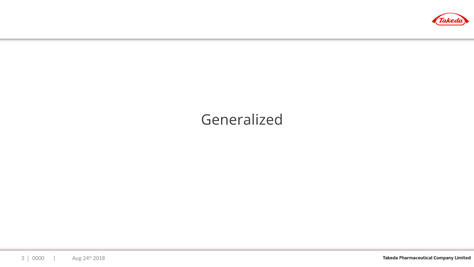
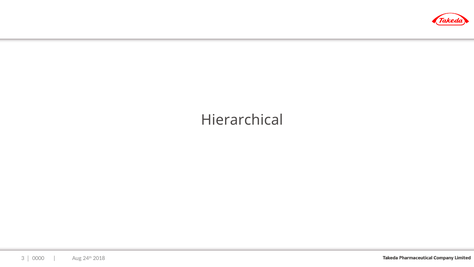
Generalized: Generalized -> Hierarchical (242, 120)
